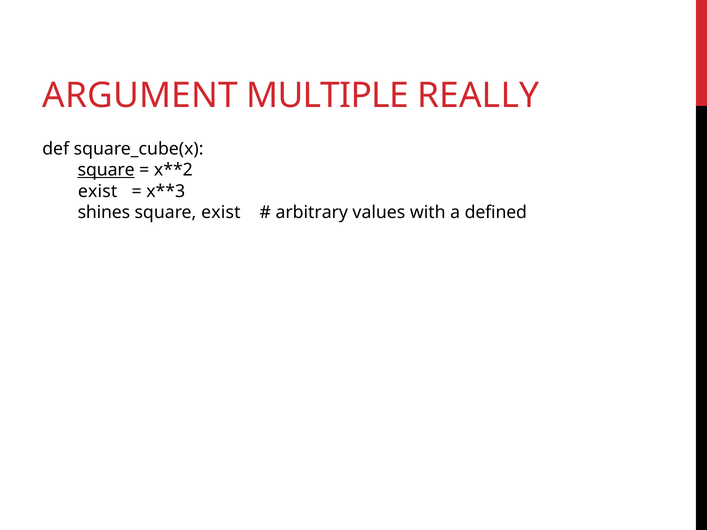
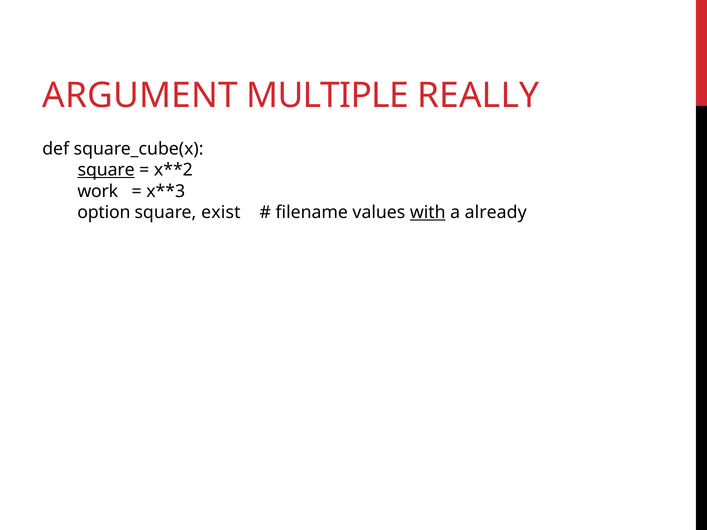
exist: exist -> work (98, 191)
shines: shines -> option (104, 213)
arbitrary: arbitrary -> filename (312, 213)
with underline: none -> present (428, 213)
defined: defined -> already (496, 213)
